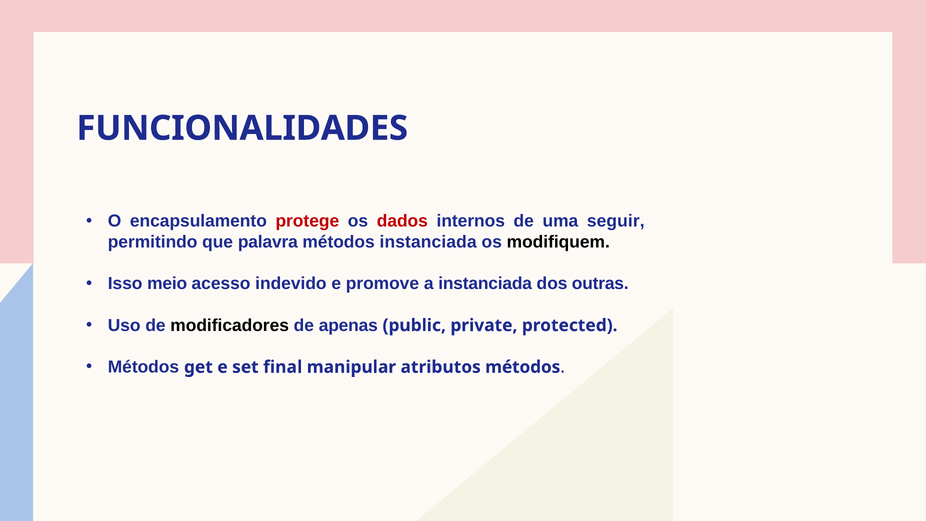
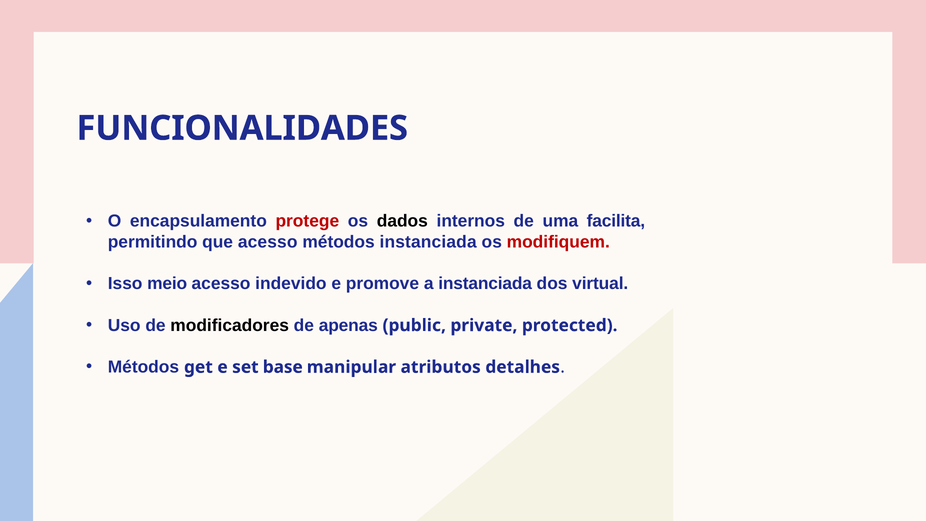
dados colour: red -> black (402, 221)
seguir: seguir -> facilita (616, 221)
que palavra: palavra -> acesso (268, 242)
modifiquem colour: black -> red (558, 242)
outras: outras -> virtual (600, 284)
final: final -> base (283, 367)
atributos métodos: métodos -> detalhes (523, 367)
